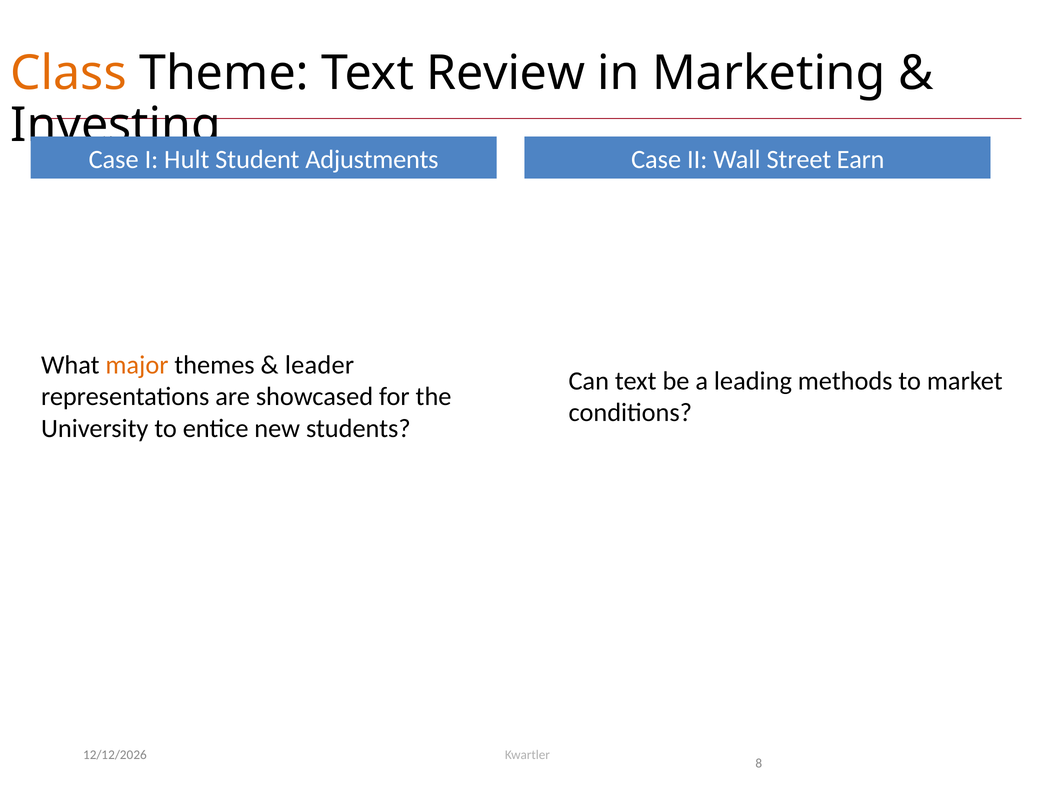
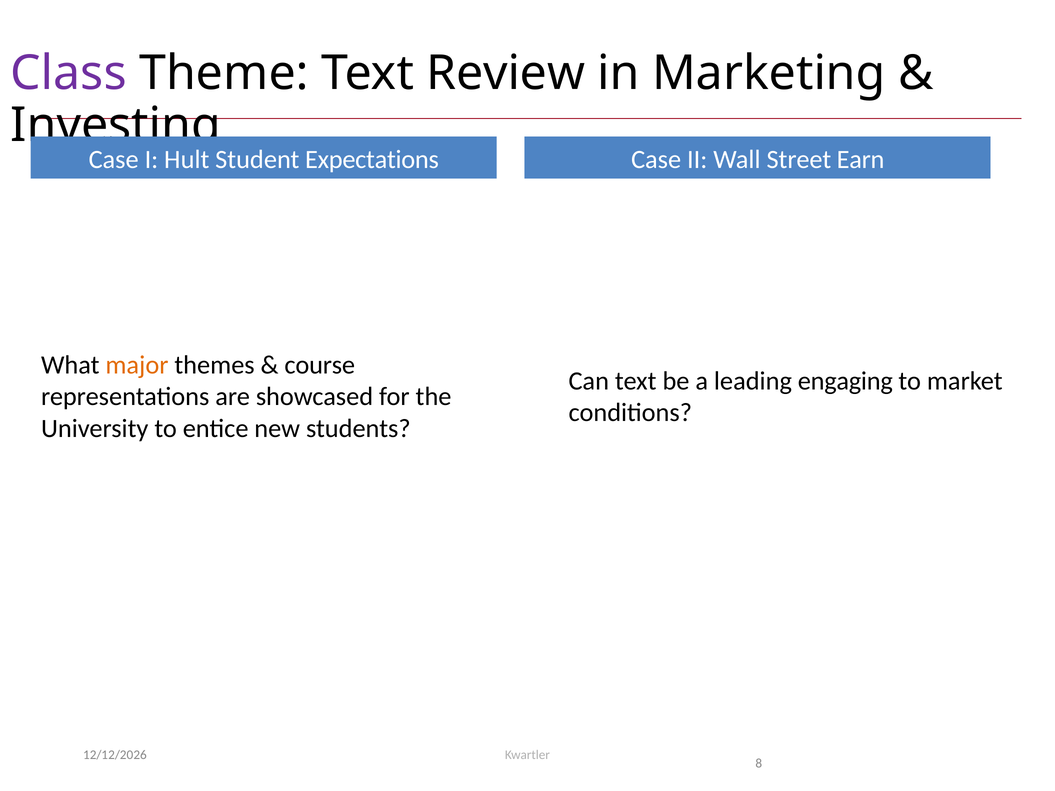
Class colour: orange -> purple (69, 73)
Adjustments: Adjustments -> Expectations (372, 159)
leader: leader -> course (320, 365)
methods: methods -> engaging (845, 381)
